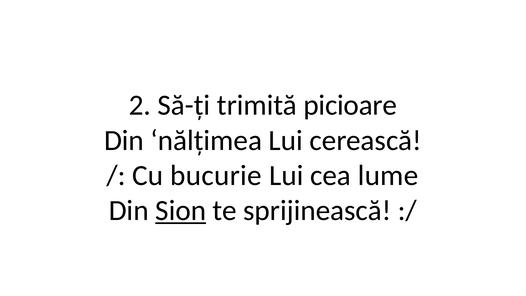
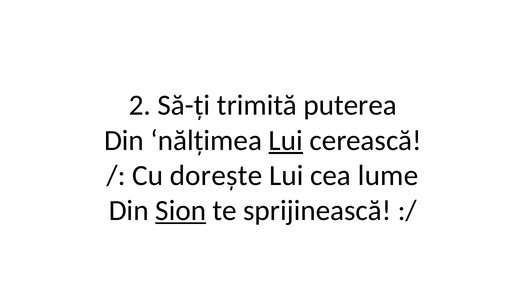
picioare: picioare -> puterea (350, 105)
Lui underline: none -> present (286, 140)
bucurie: bucurie -> dorește (216, 175)
